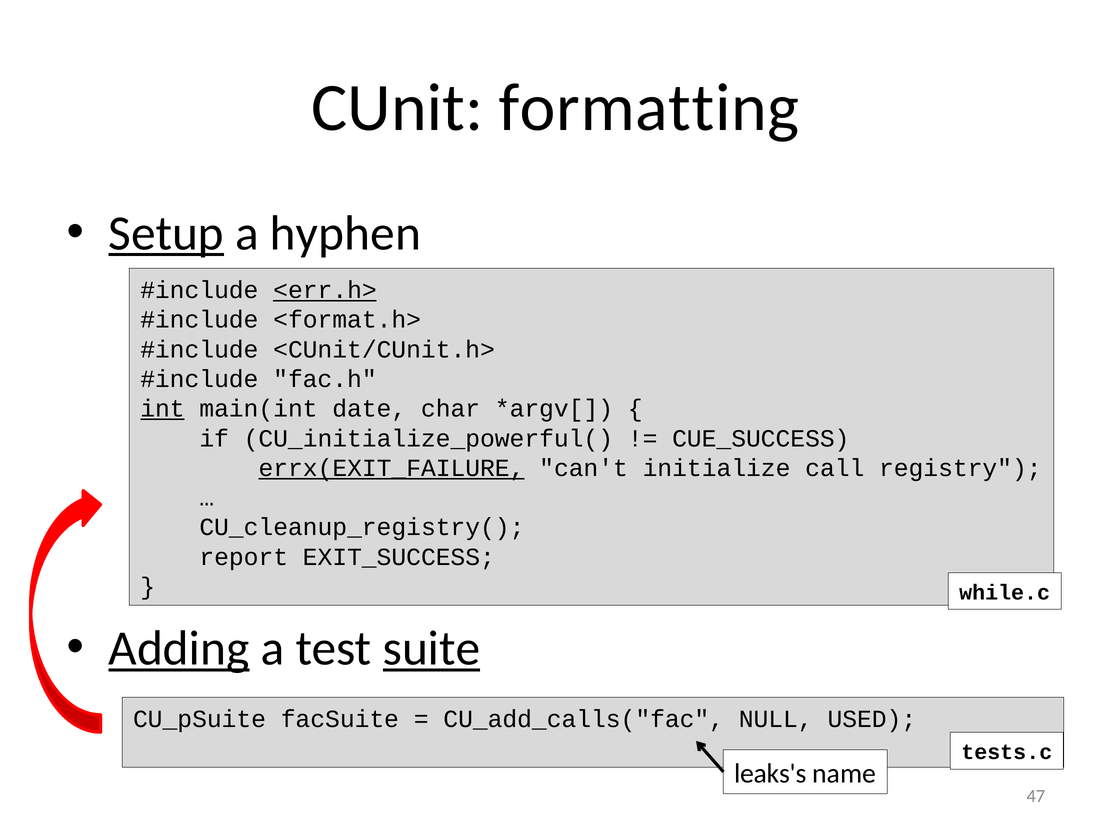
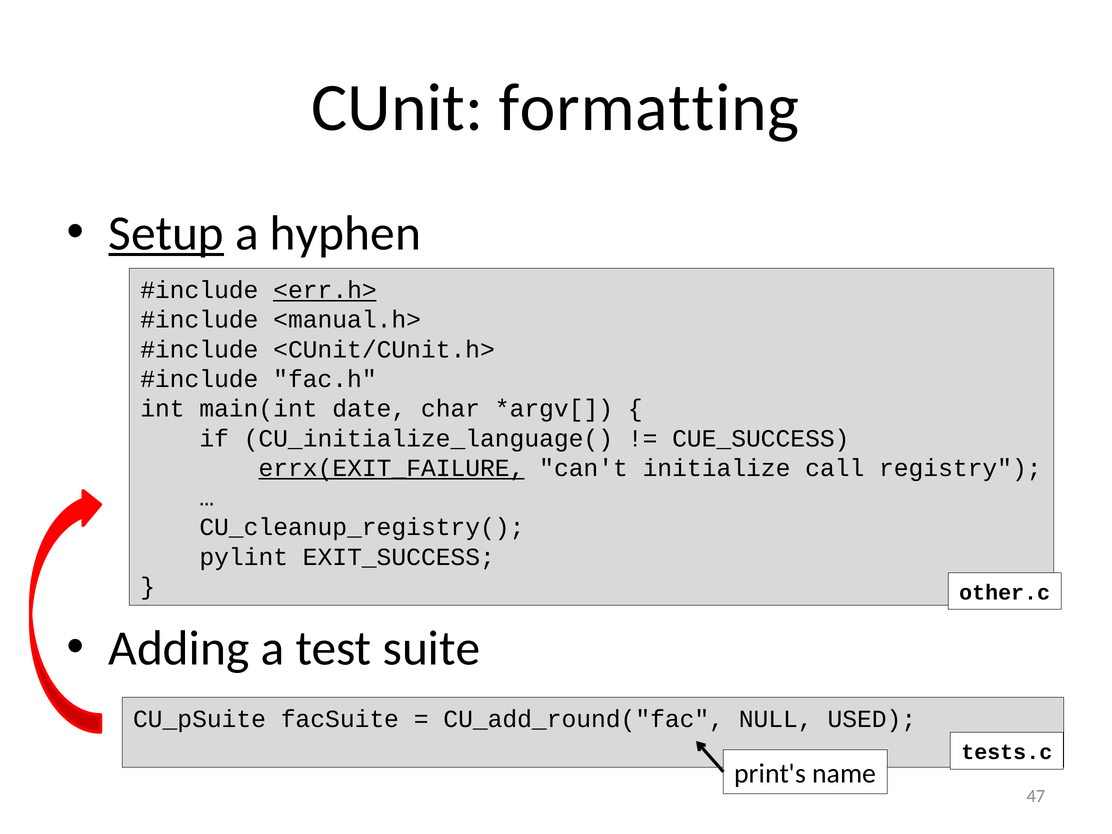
<format.h>: <format.h> -> <manual.h> (347, 320)
int underline: present -> none (162, 409)
CU_initialize_powerful(: CU_initialize_powerful( -> CU_initialize_language( (428, 438)
report: report -> pylint (244, 557)
while.c: while.c -> other.c (1005, 593)
Adding underline: present -> none (179, 649)
suite underline: present -> none (431, 649)
CU_add_calls("fac: CU_add_calls("fac -> CU_add_round("fac (584, 719)
leaks's: leaks's -> print's (770, 774)
